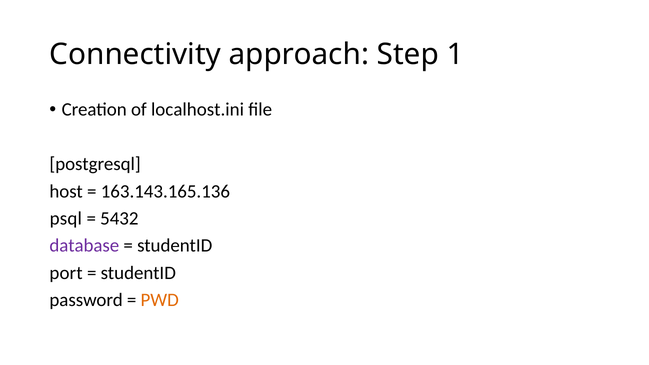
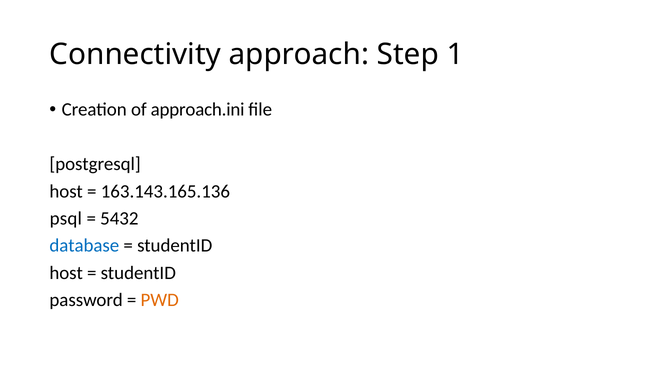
localhost.ini: localhost.ini -> approach.ini (198, 110)
database colour: purple -> blue (84, 246)
port: port -> host (66, 273)
